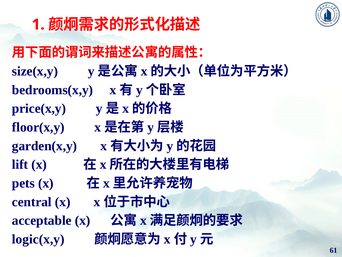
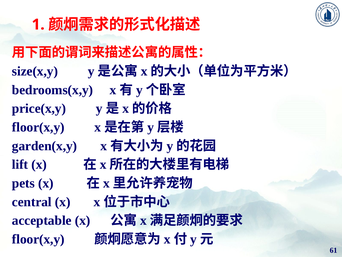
logic(x,y: logic(x,y -> floor(x,y (38, 239)
